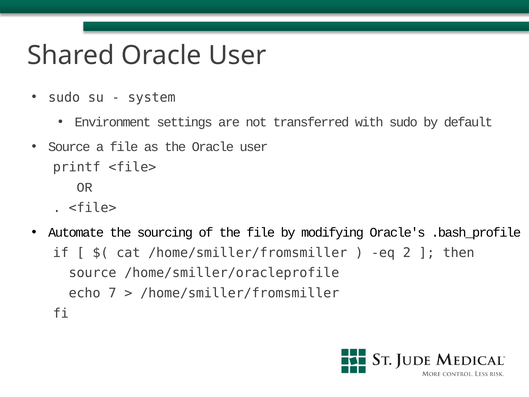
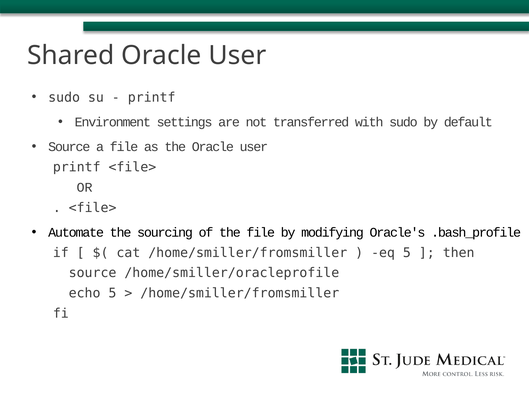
system: system -> printf (152, 97)
eq 2: 2 -> 5 (407, 252)
echo 7: 7 -> 5 (112, 293)
